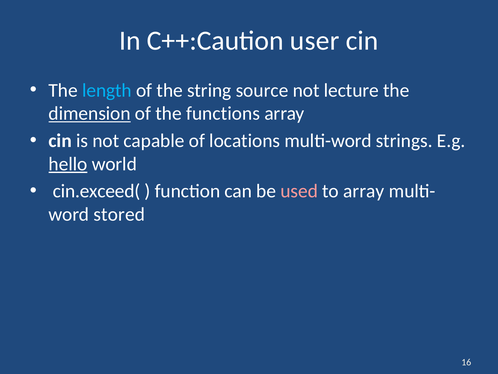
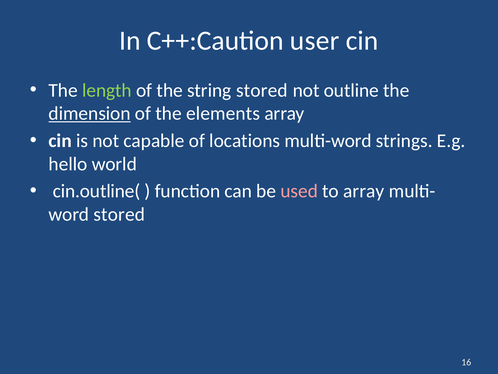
length colour: light blue -> light green (107, 90)
string source: source -> stored (262, 90)
lecture: lecture -> outline (351, 90)
functions: functions -> elements (223, 113)
hello underline: present -> none (68, 164)
cin.exceed(: cin.exceed( -> cin.outline( (97, 191)
